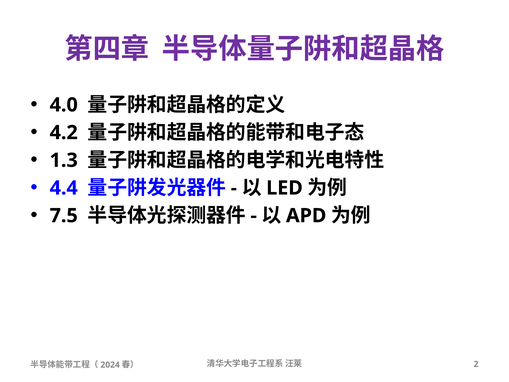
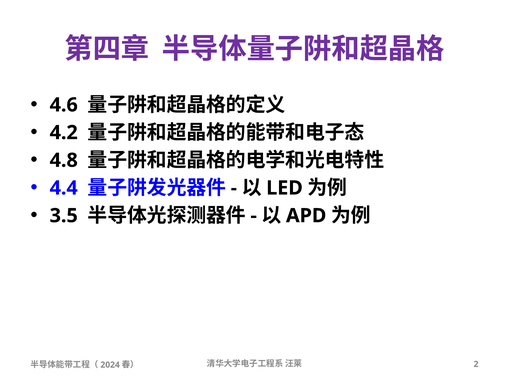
4.0: 4.0 -> 4.6 (64, 105)
1.3: 1.3 -> 4.8 (64, 160)
7.5: 7.5 -> 3.5 (64, 216)
